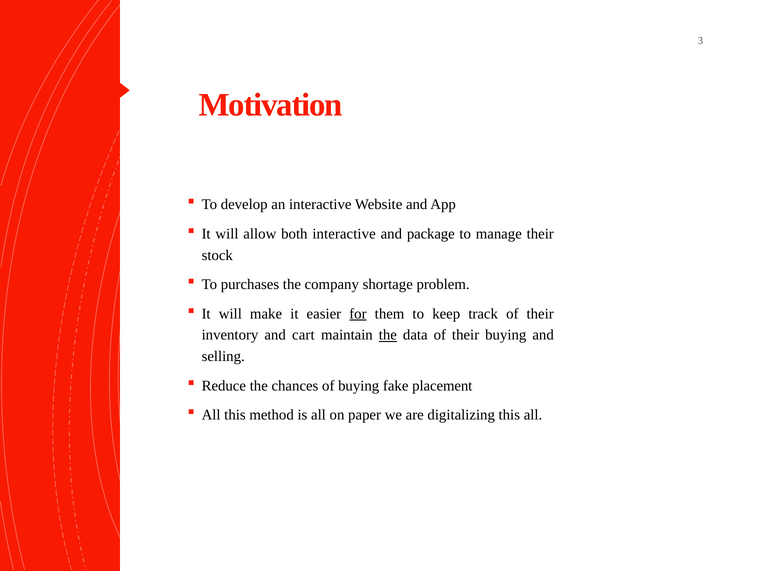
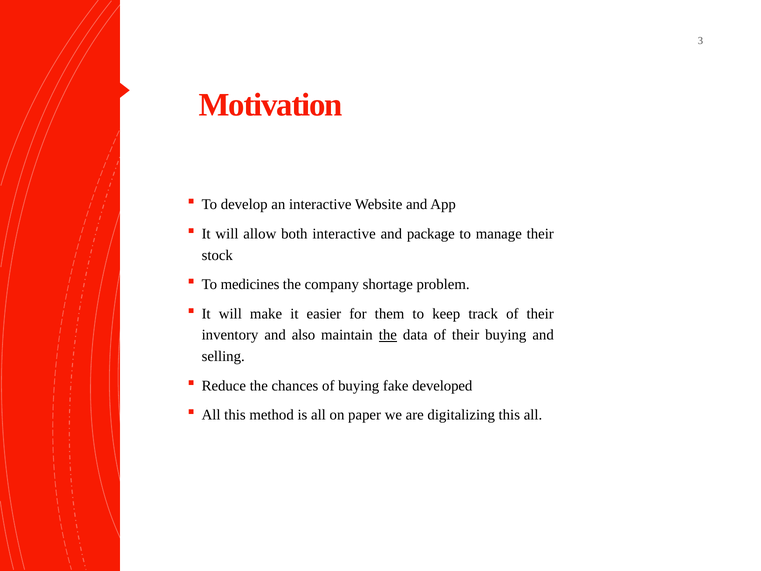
purchases: purchases -> medicines (250, 284)
for underline: present -> none (358, 314)
cart: cart -> also (303, 335)
placement: placement -> developed (442, 386)
